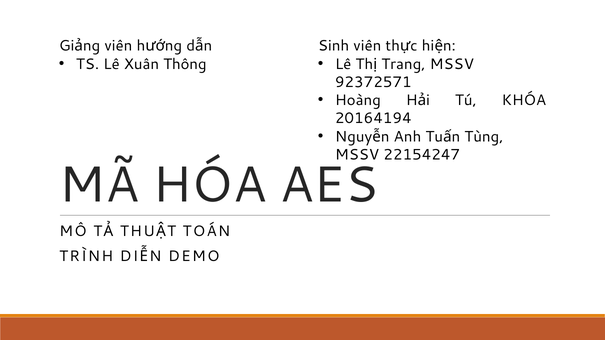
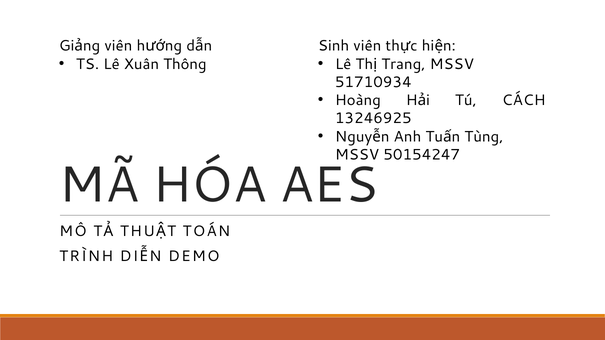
92372571: 92372571 -> 51710934 (373, 82)
KHÓA: KHÓA -> CÁCH (524, 100)
20164194: 20164194 -> 13246925 (373, 119)
22154247: 22154247 -> 50154247 (422, 155)
